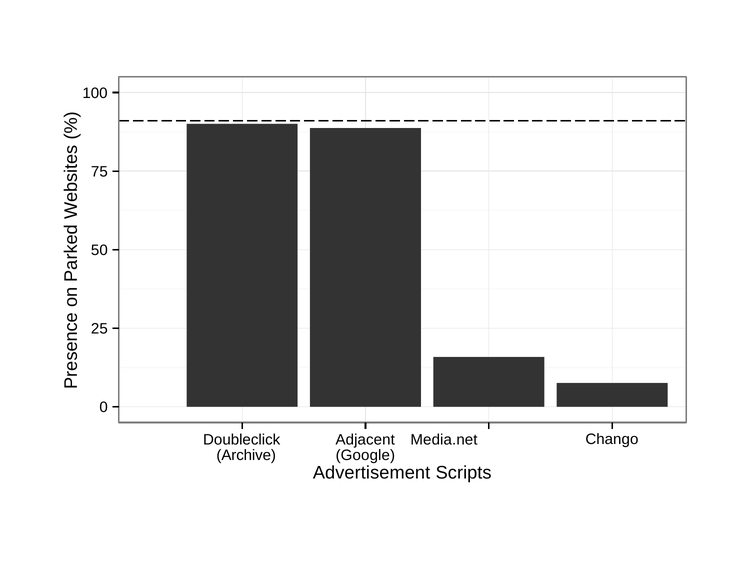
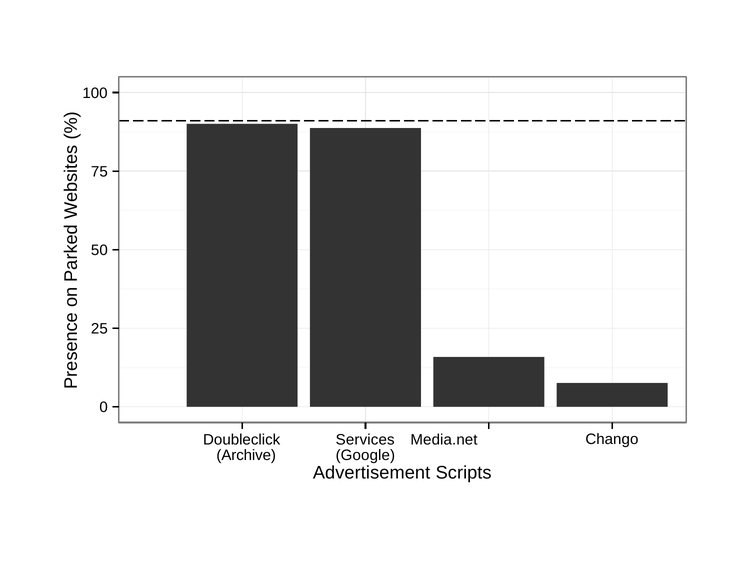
Adjacent: Adjacent -> Services (365, 440)
